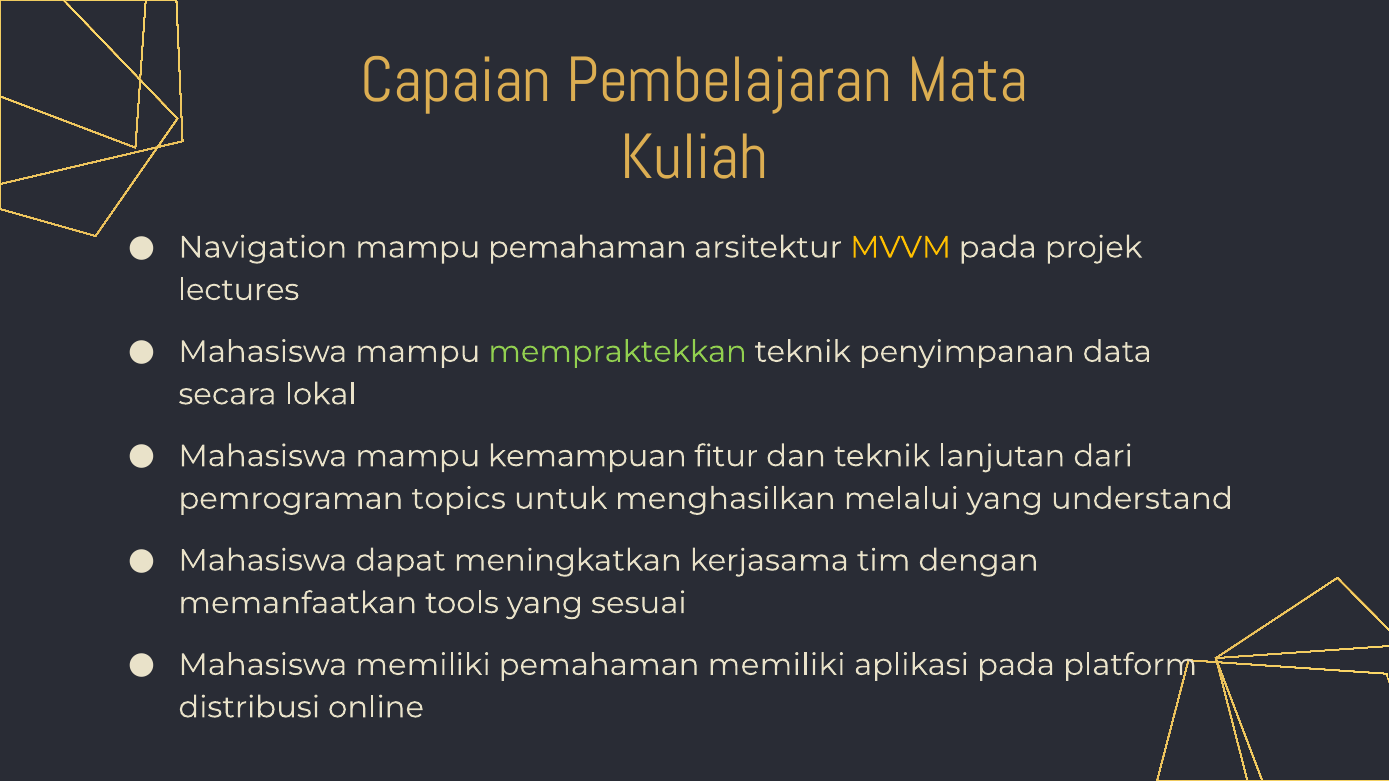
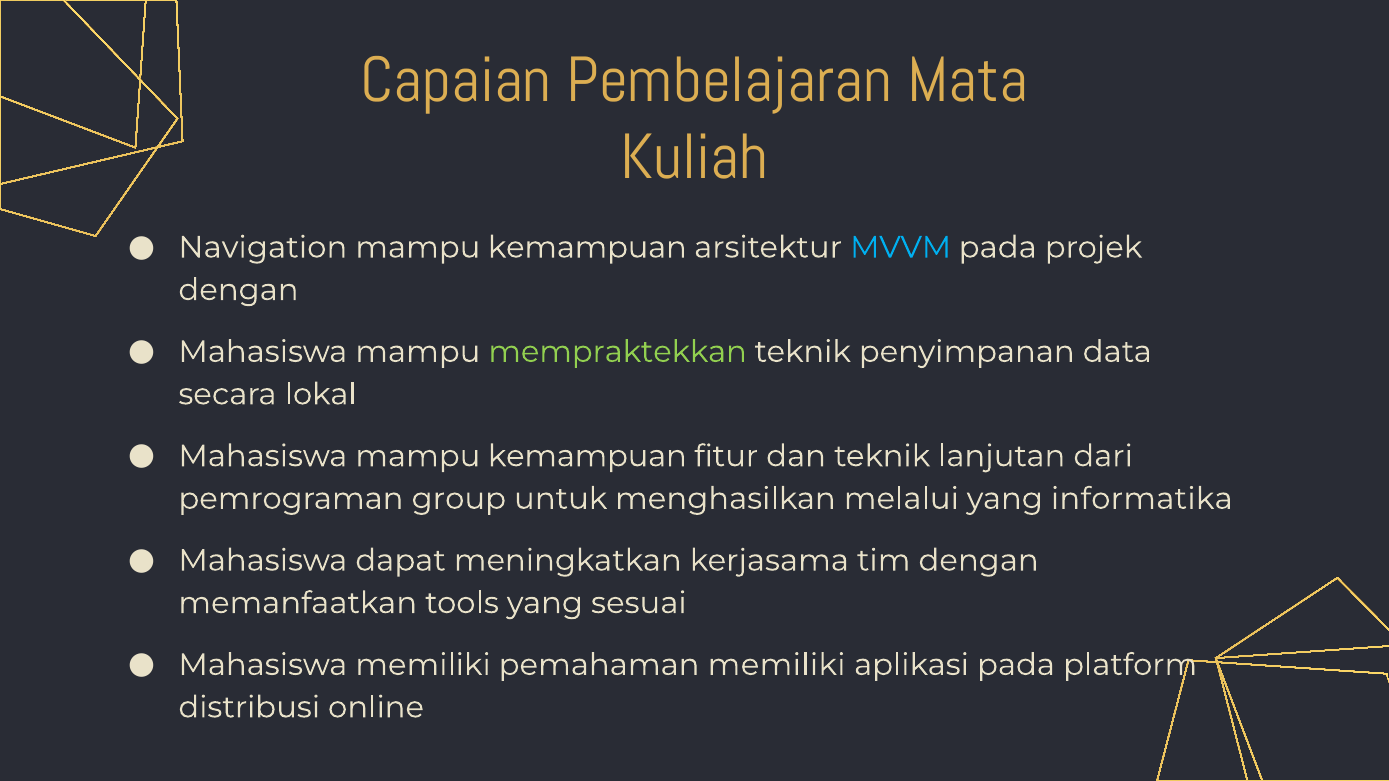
pemahaman: pemahaman -> kemampuan (587, 247)
MVVM colour: yellow -> light blue (901, 247)
lectures: lectures -> dengan (238, 290)
topics: topics -> group (459, 499)
understand: understand -> informatika (1142, 499)
